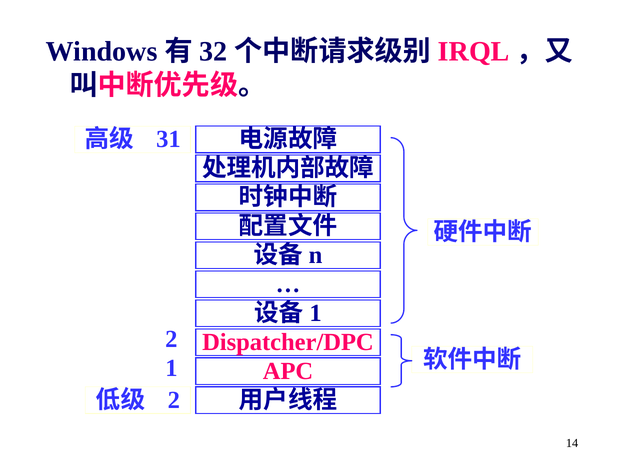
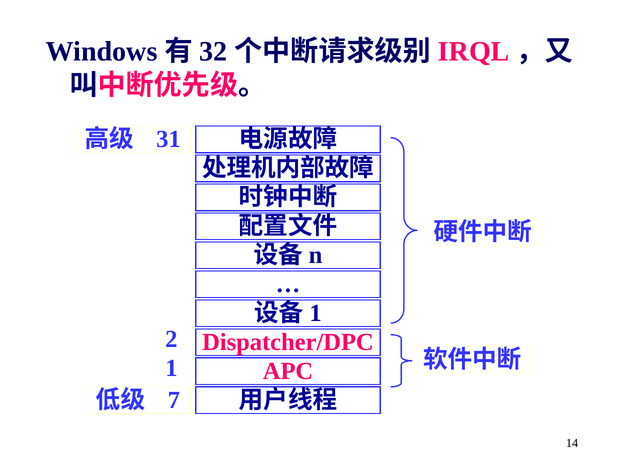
2: 2 -> 7 (174, 400)
